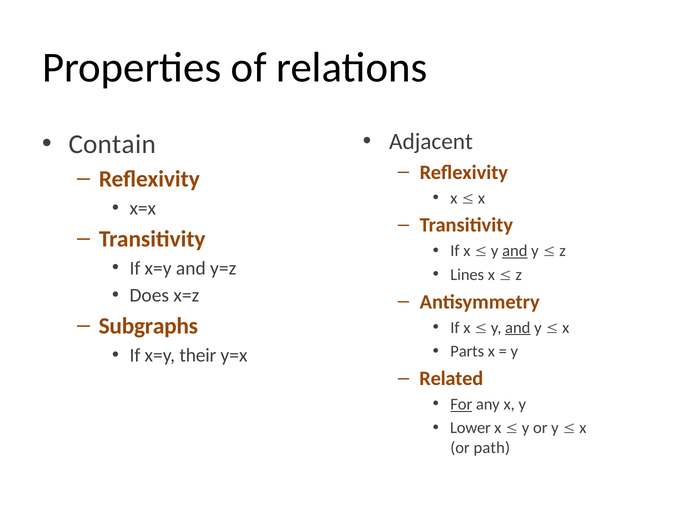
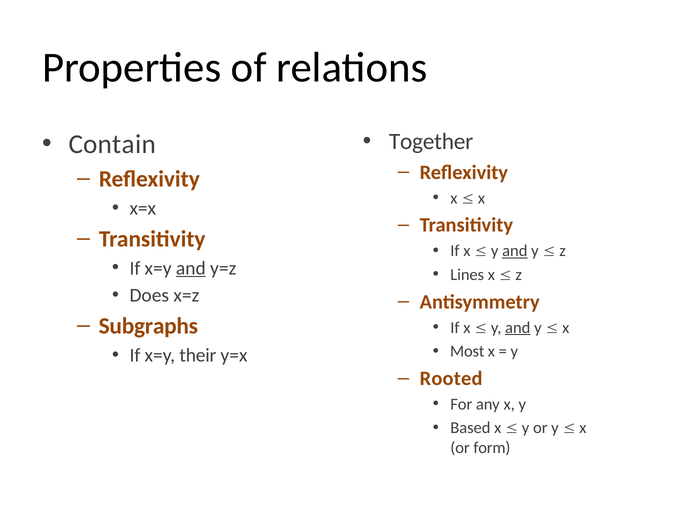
Adjacent: Adjacent -> Together (431, 142)
and underline: none -> present (191, 268)
Parts: Parts -> Most (467, 351)
Related: Related -> Rooted (451, 378)
For underline: present -> none (461, 404)
Lower: Lower -> Based (470, 428)
path: path -> form (492, 448)
